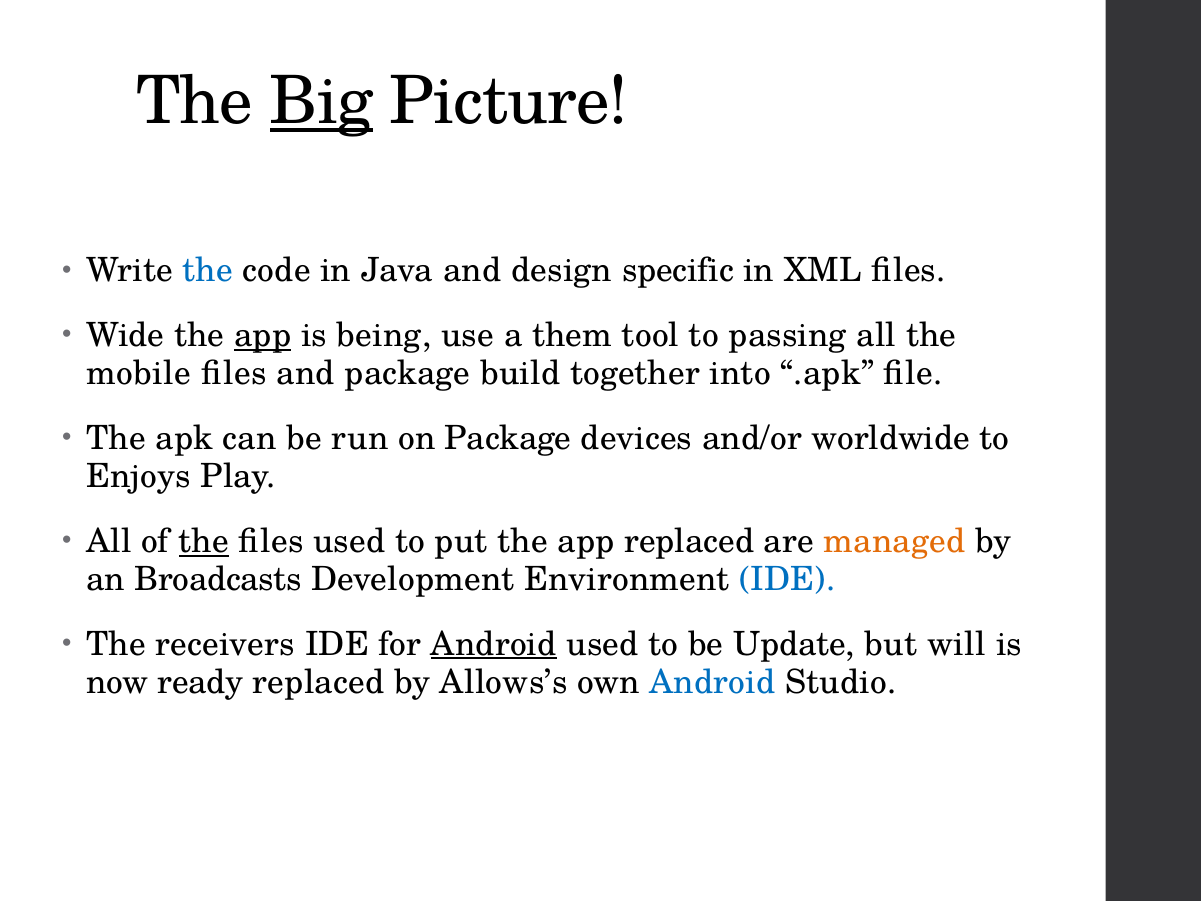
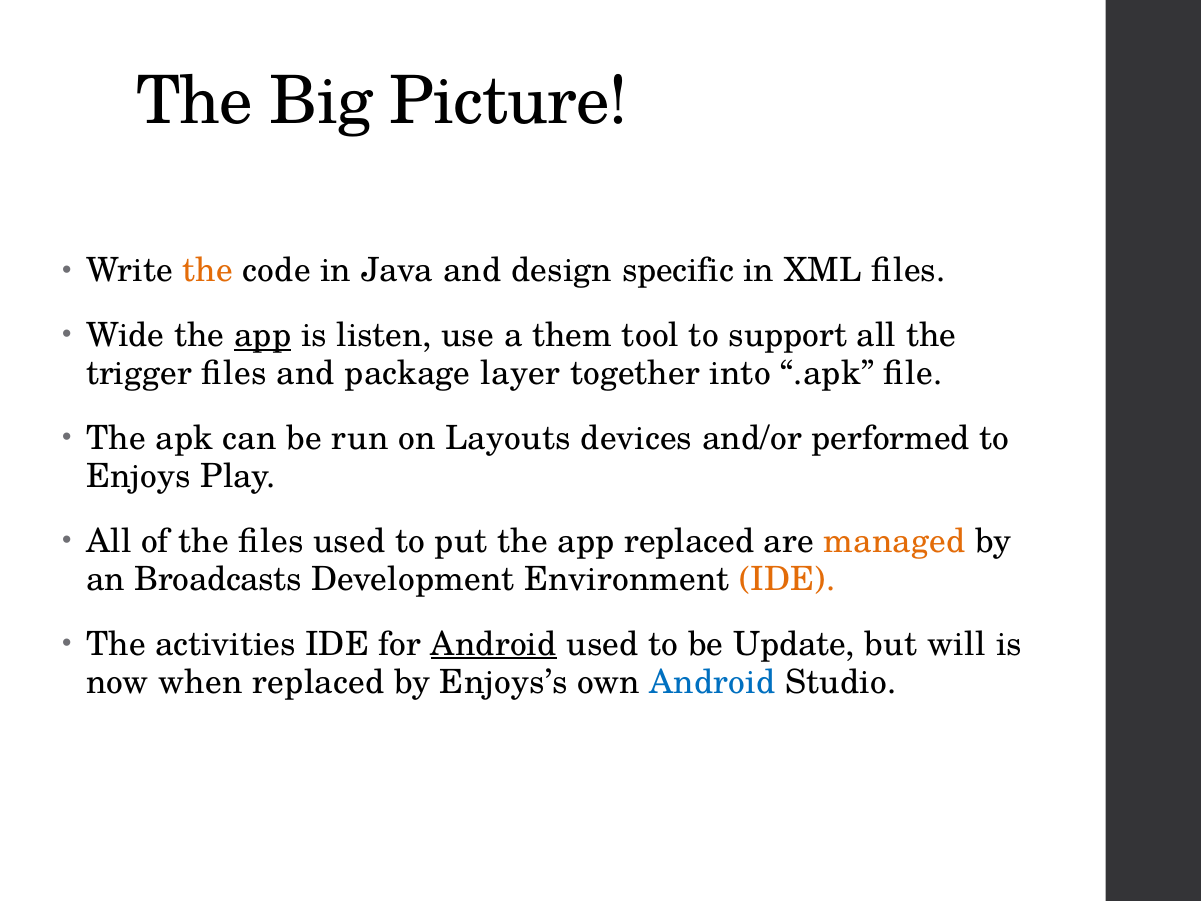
Big underline: present -> none (322, 102)
the colour: blue -> orange (208, 270)
being: being -> listen (384, 335)
passing: passing -> support (788, 335)
mobile: mobile -> trigger (139, 373)
build: build -> layer (520, 373)
on Package: Package -> Layouts (508, 438)
worldwide: worldwide -> performed (891, 438)
the underline: present -> none (204, 541)
IDE colour: blue -> orange (788, 579)
receivers: receivers -> activities (226, 644)
ready: ready -> when (200, 682)
Allows’s: Allows’s -> Enjoys’s (504, 682)
